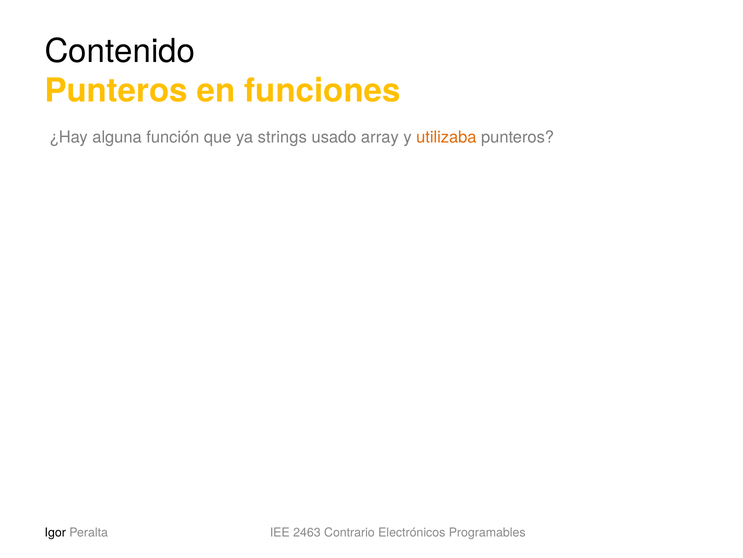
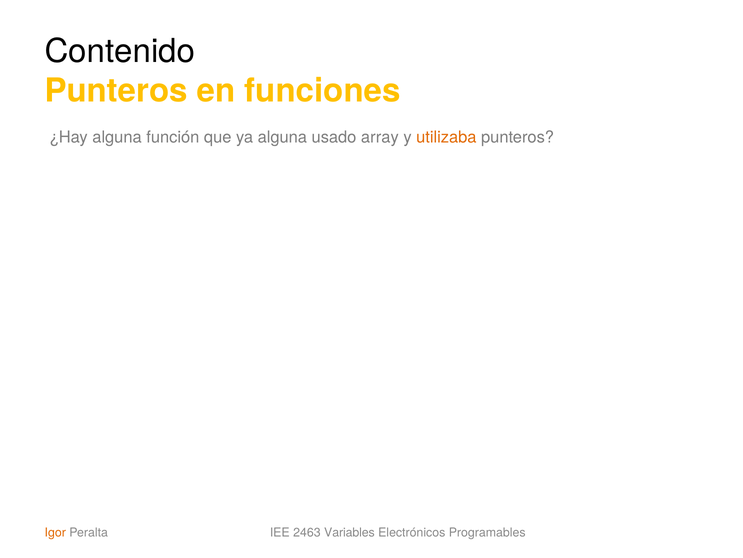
ya strings: strings -> alguna (282, 137)
Igor colour: black -> orange (55, 532)
Contrario: Contrario -> Variables (349, 532)
